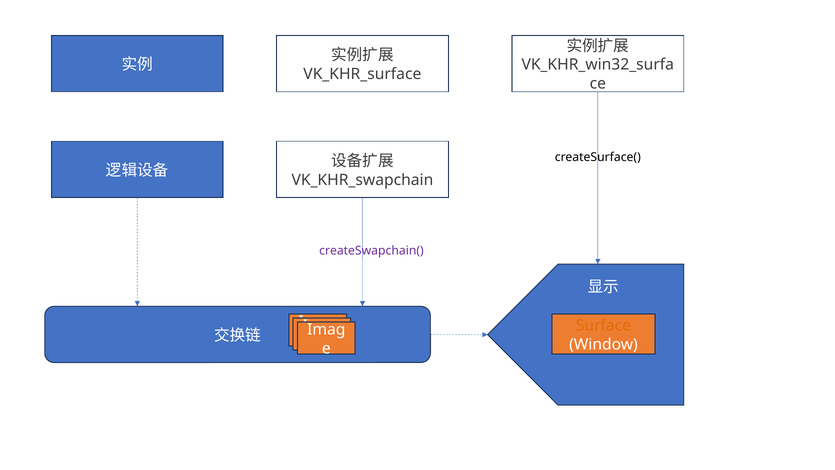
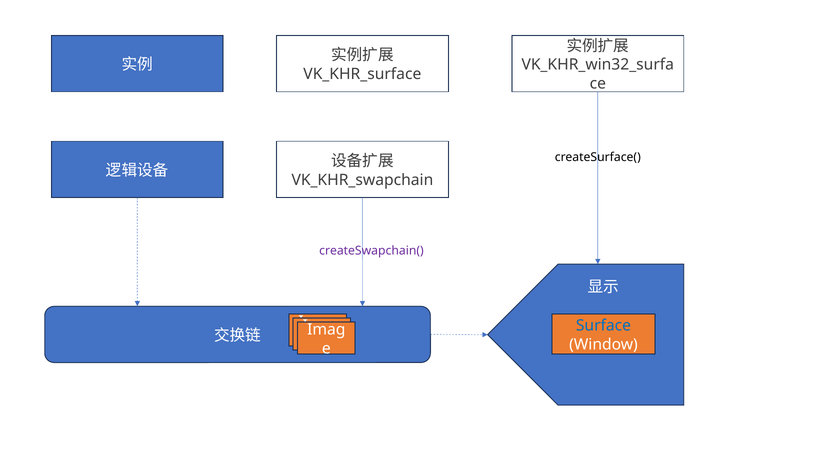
Surface colour: orange -> blue (603, 325)
